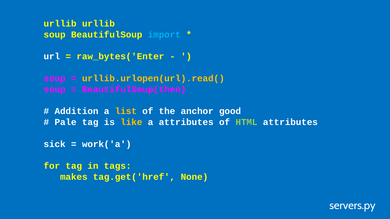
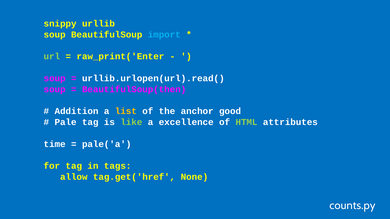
urllib: urllib -> snippy (60, 24)
url colour: white -> light green (52, 57)
raw_bytes('Enter: raw_bytes('Enter -> raw_print('Enter (120, 57)
urllib.urlopen(url).read( colour: yellow -> white (153, 79)
like colour: yellow -> light green (131, 122)
a attributes: attributes -> excellence (186, 122)
sick: sick -> time (55, 144)
work('a: work('a -> pale('a (107, 144)
makes: makes -> allow (74, 177)
servers.py: servers.py -> counts.py (352, 206)
